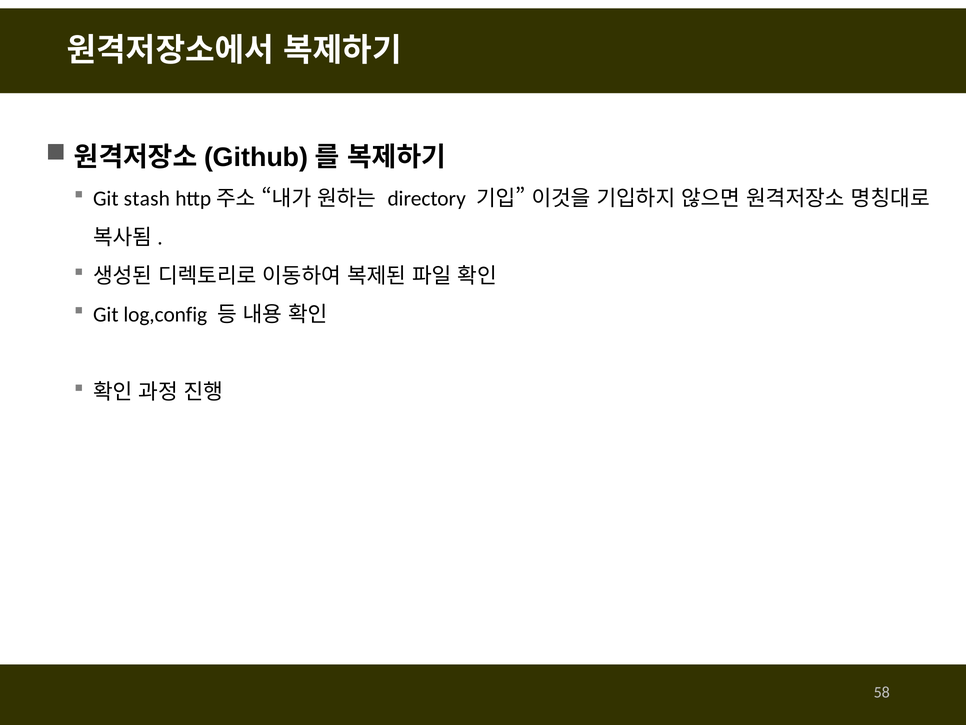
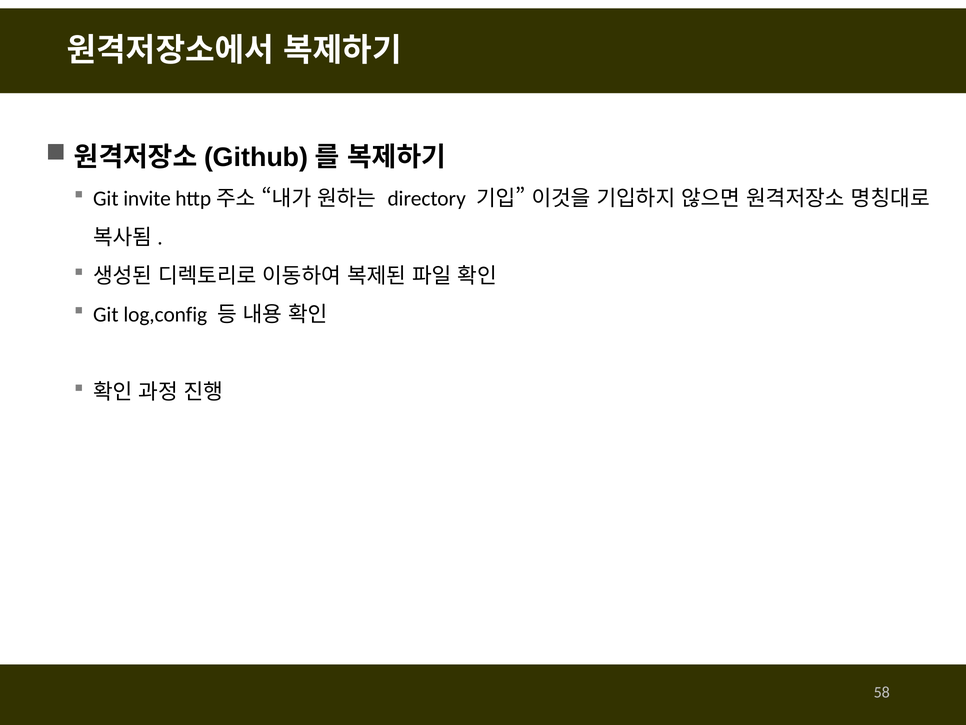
stash: stash -> invite (147, 199)
